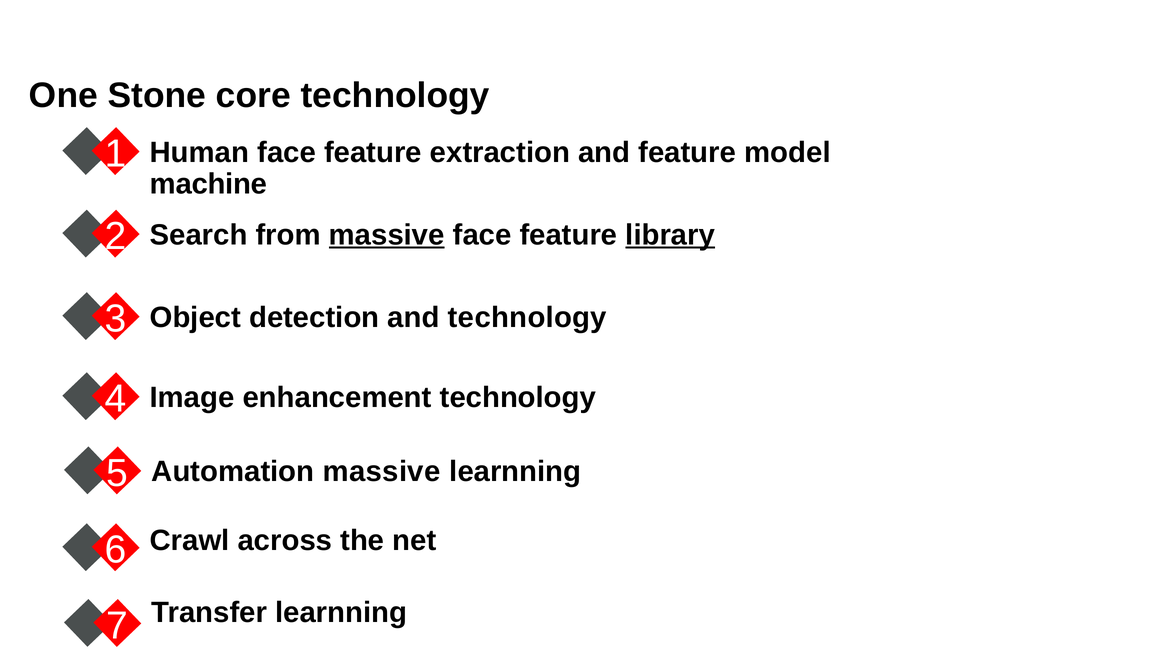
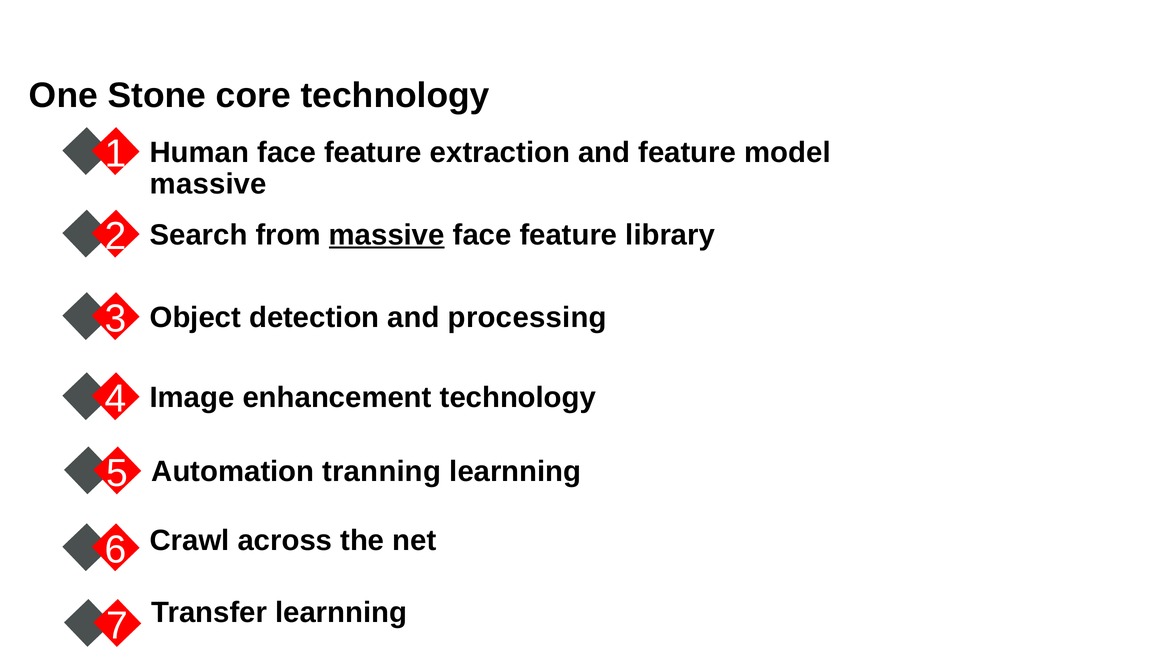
machine: machine -> massive (208, 184)
library underline: present -> none (670, 235)
and technology: technology -> processing (527, 317)
Automation massive: massive -> tranning (382, 472)
